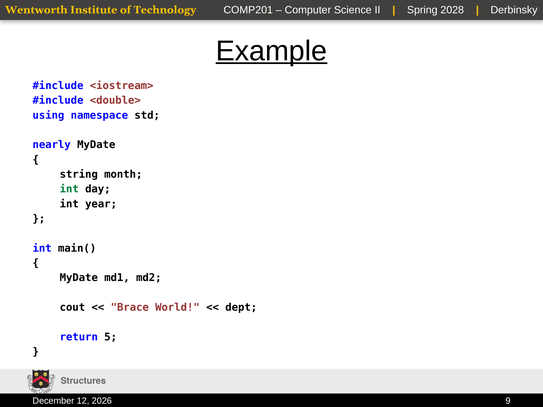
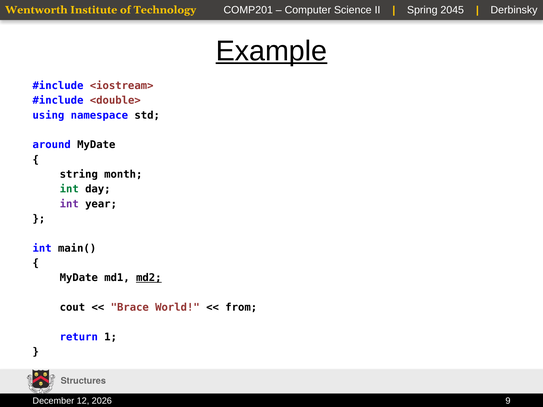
2028: 2028 -> 2045 (452, 10)
nearly: nearly -> around (52, 145)
int colour: black -> purple (69, 204)
md2 underline: none -> present (149, 278)
dept: dept -> from (241, 308)
5: 5 -> 1 (111, 337)
